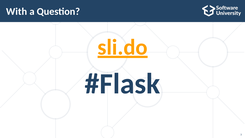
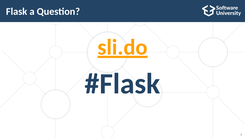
With: With -> Flask (17, 12)
